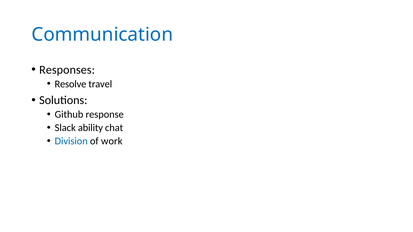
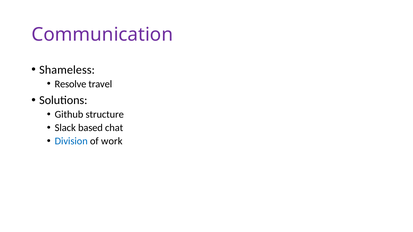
Communication colour: blue -> purple (102, 35)
Responses: Responses -> Shameless (67, 70)
response: response -> structure (105, 115)
ability: ability -> based (90, 128)
